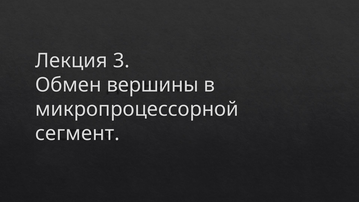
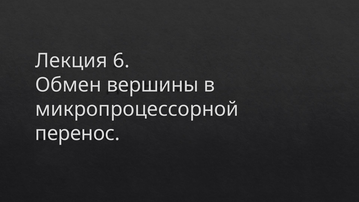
3: 3 -> 6 (121, 61)
сегмент: сегмент -> перенос (78, 133)
